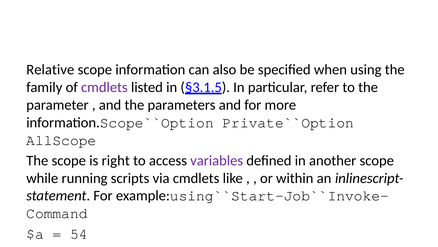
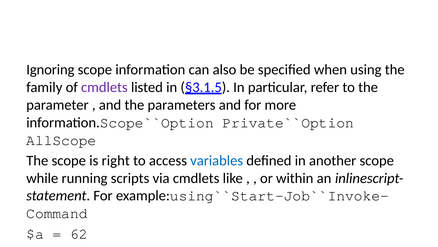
Relative: Relative -> Ignoring (50, 69)
variables colour: purple -> blue (217, 160)
54: 54 -> 62 (79, 233)
